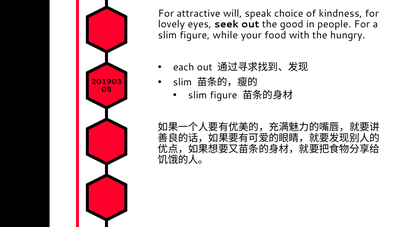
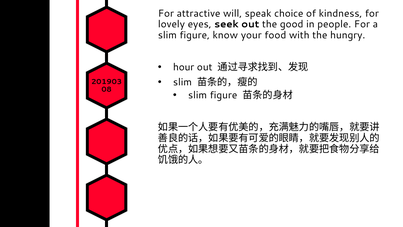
while: while -> know (225, 35)
each: each -> hour (184, 67)
